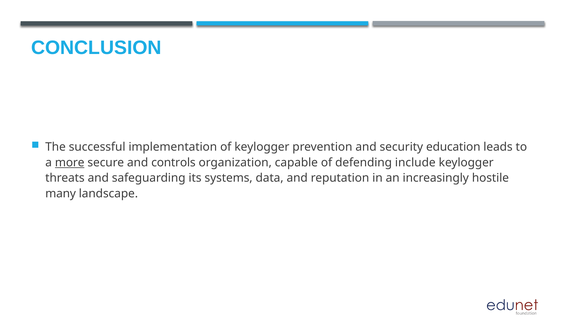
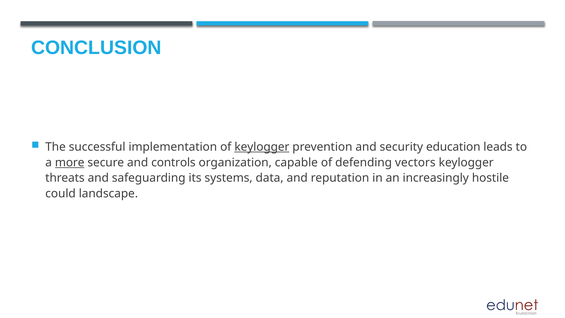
keylogger underline: none -> present (262, 147)
include: include -> vectors (415, 162)
many: many -> could (61, 193)
